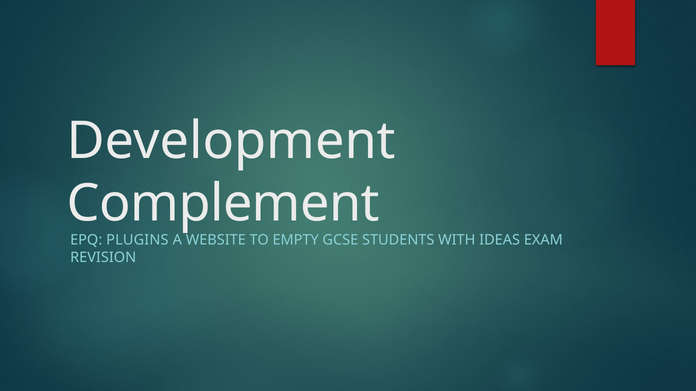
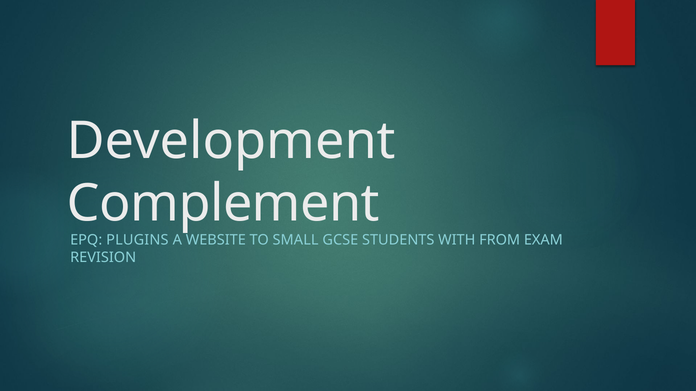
EMPTY: EMPTY -> SMALL (296, 241)
IDEAS: IDEAS -> FROM (500, 241)
